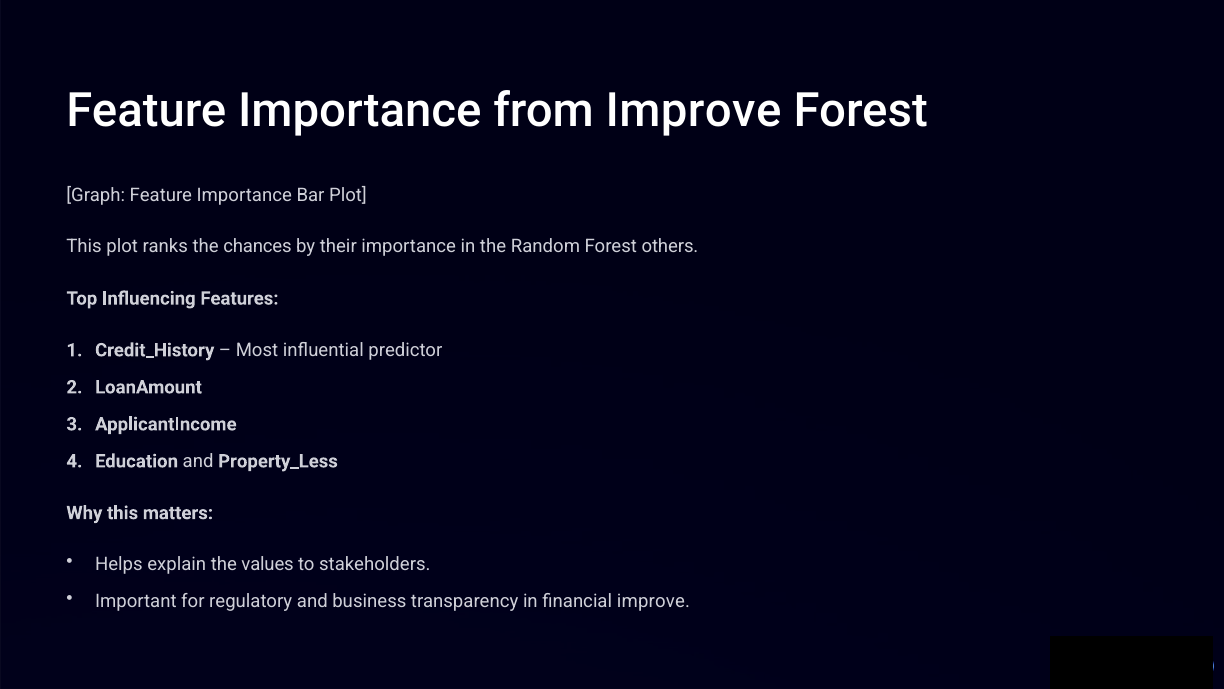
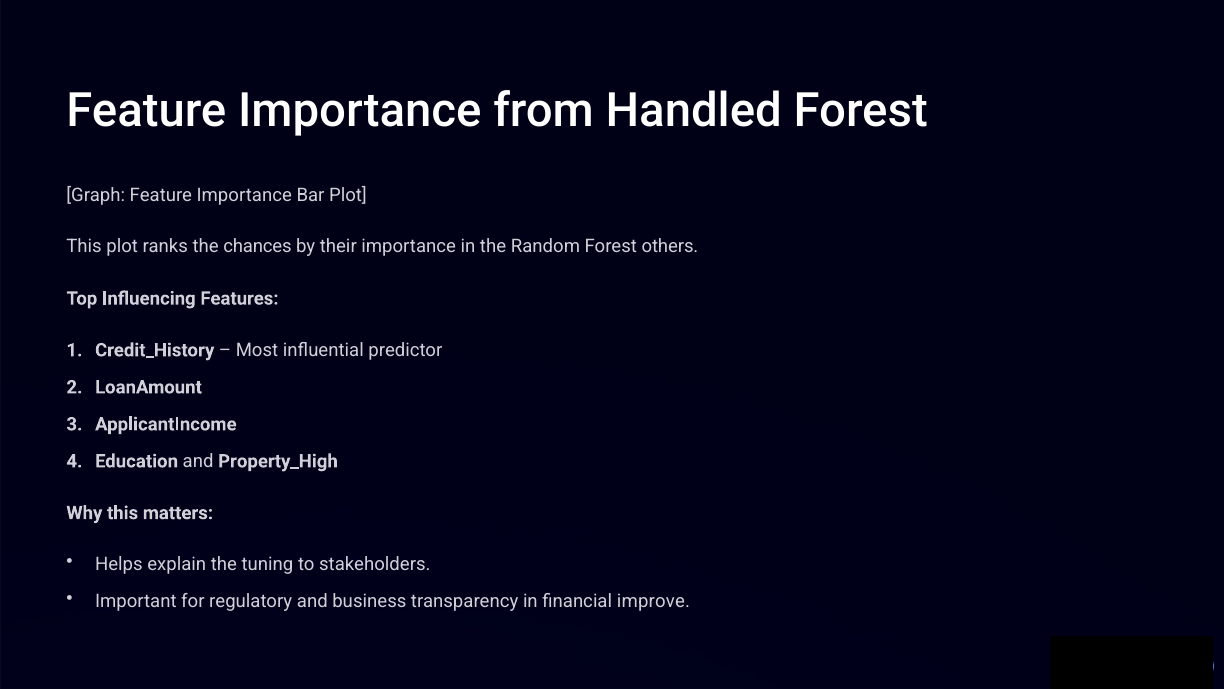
from Improve: Improve -> Handled (694, 111)
Property_Less: Property_Less -> Property_High (278, 461)
values: values -> tuning (268, 564)
